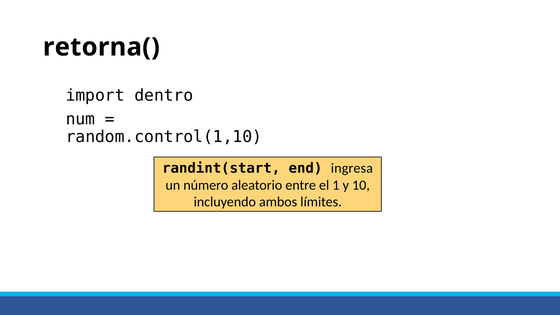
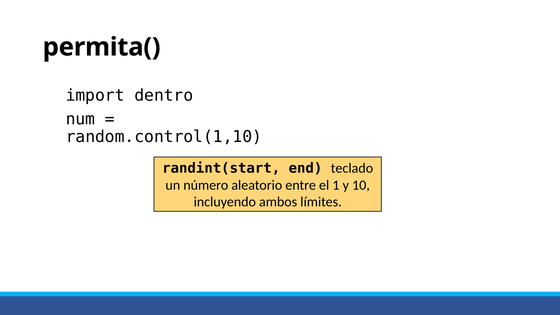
retorna(: retorna( -> permita( (102, 47)
ingresa: ingresa -> teclado (352, 168)
